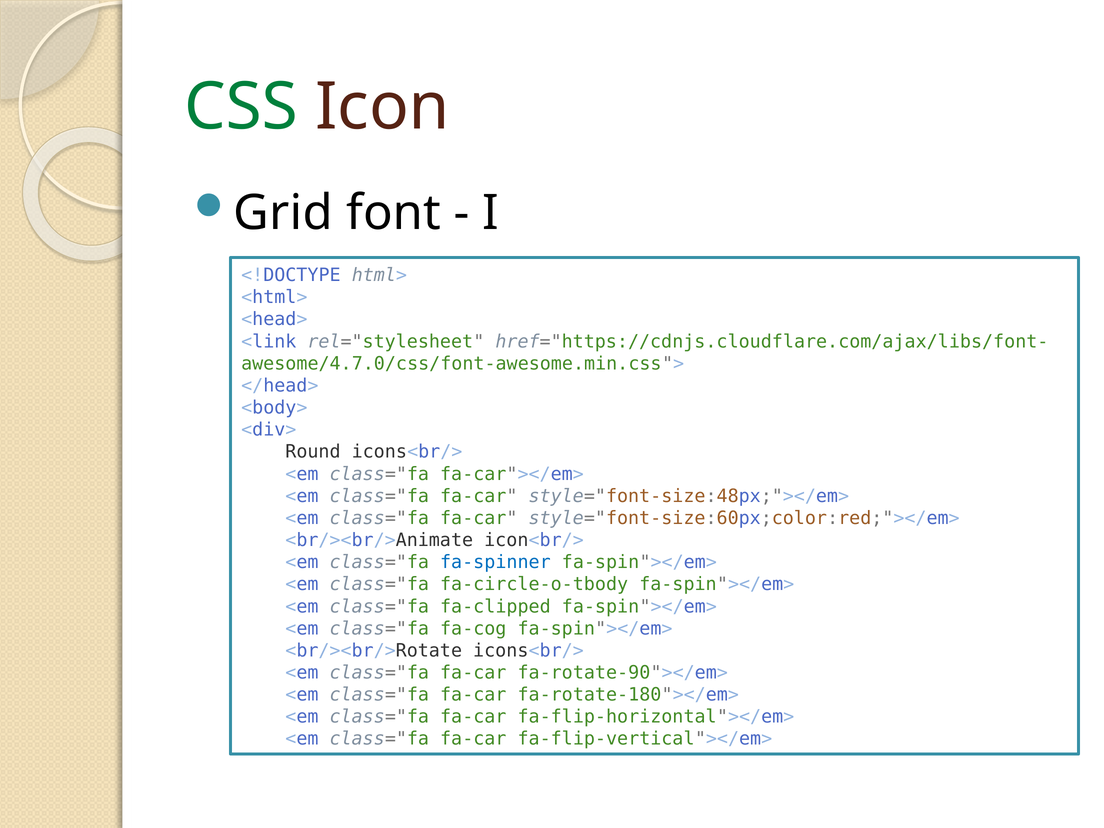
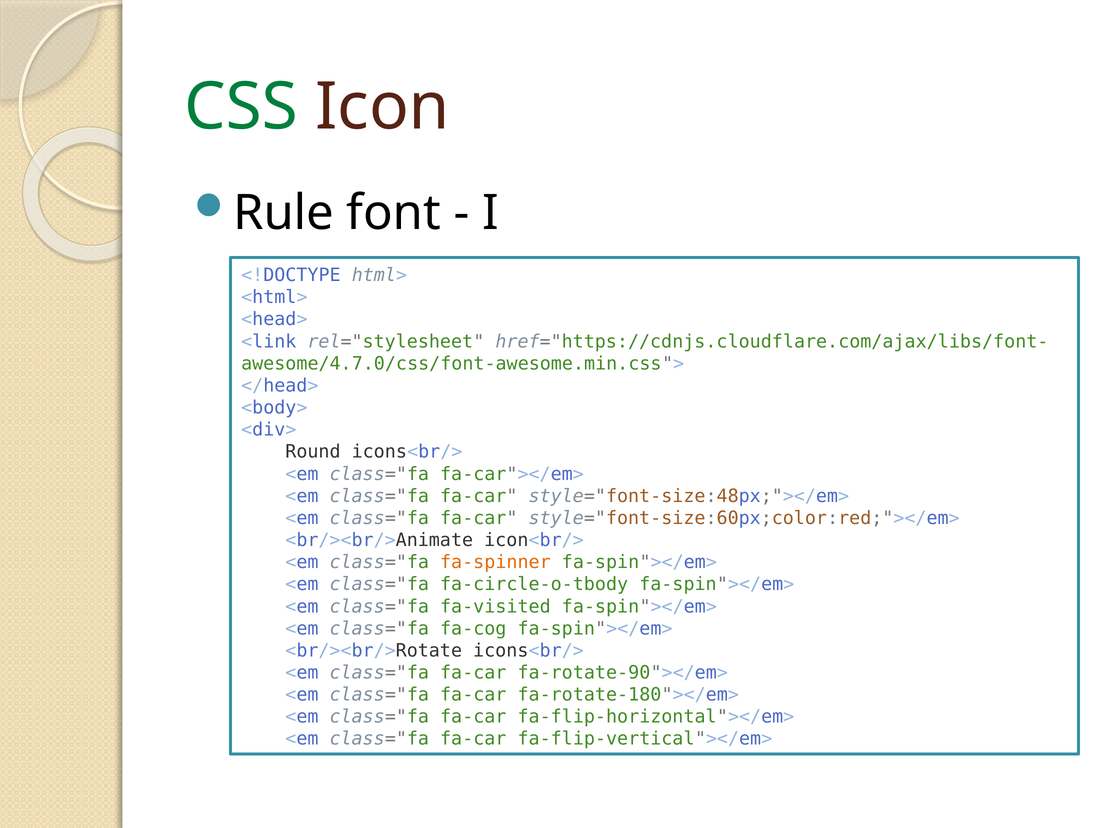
Grid: Grid -> Rule (284, 213)
fa-spinner colour: blue -> orange (495, 562)
fa-clipped: fa-clipped -> fa-visited (495, 606)
